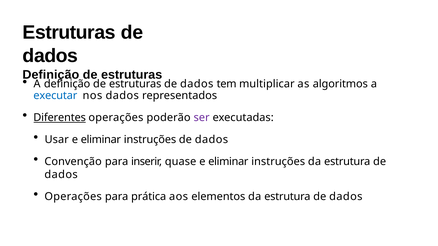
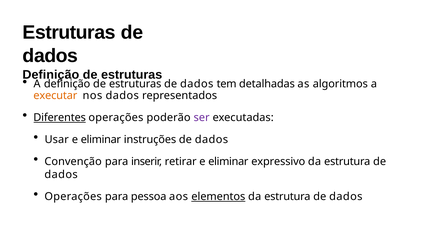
multiplicar: multiplicar -> detalhadas (267, 84)
executar colour: blue -> orange (55, 96)
quase: quase -> retirar (181, 162)
instruções: instruções -> expressivo (278, 162)
prática: prática -> pessoa (149, 197)
elementos underline: none -> present (218, 197)
